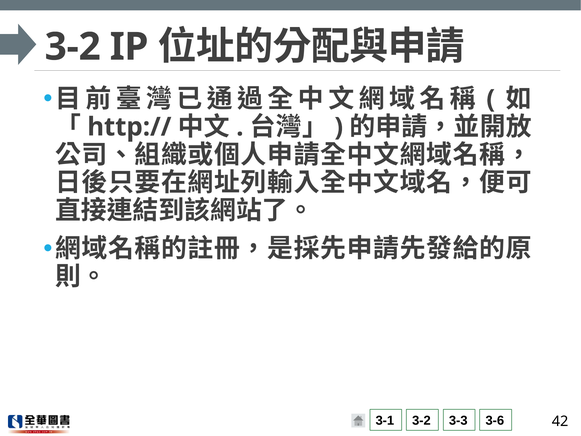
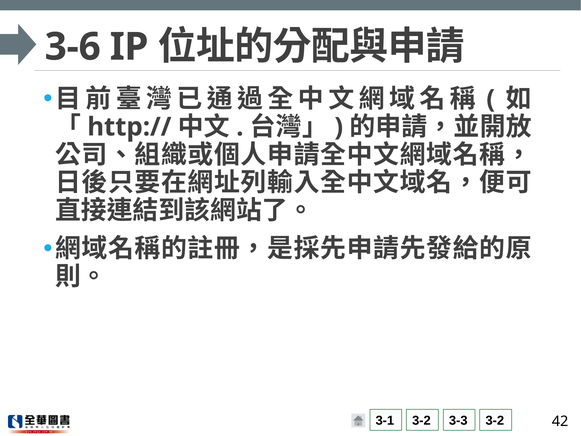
3-2: 3-2 -> 3-6 (73, 47)
3-6: 3-6 -> 3-2 (495, 420)
